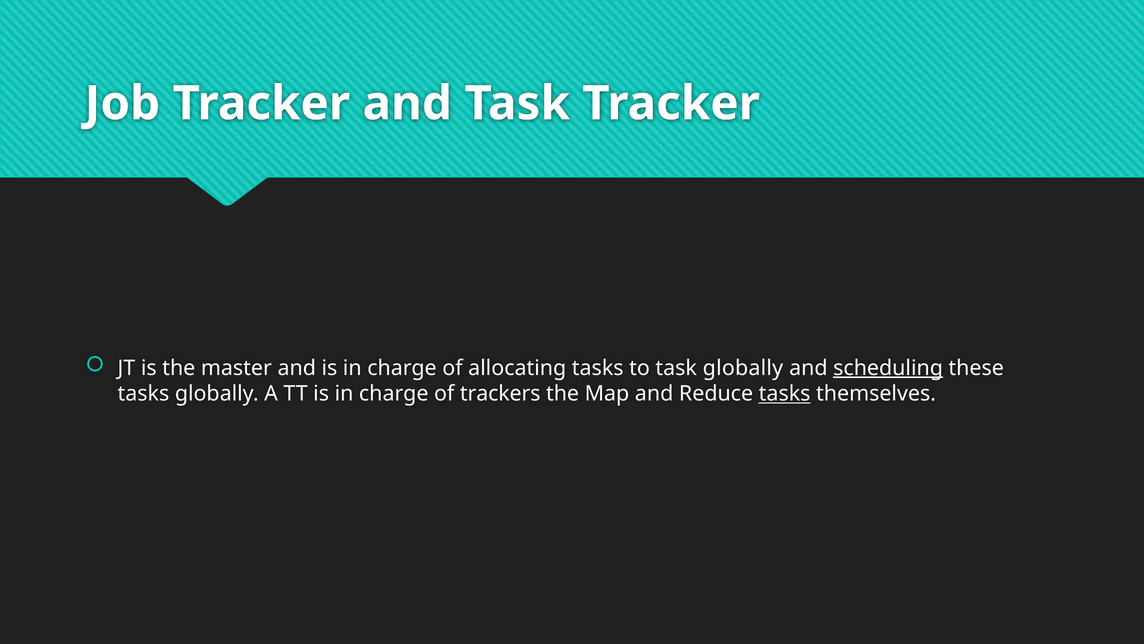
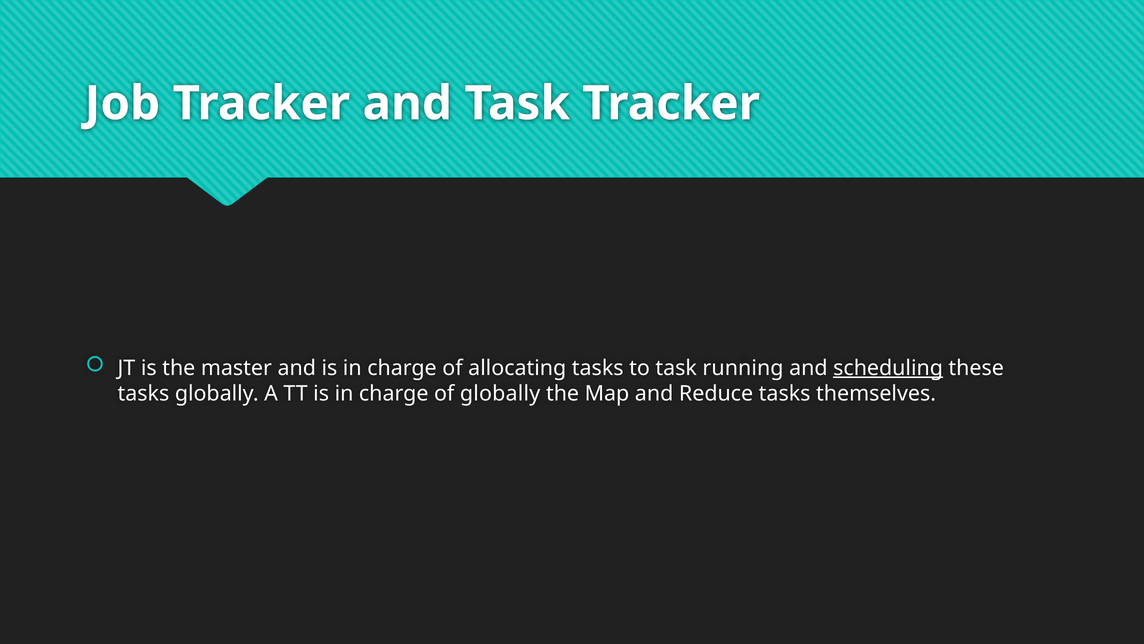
task globally: globally -> running (743, 368)
of trackers: trackers -> globally (500, 393)
tasks underline: present -> none (785, 393)
